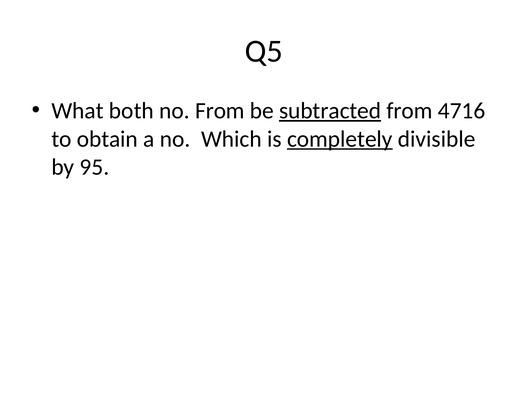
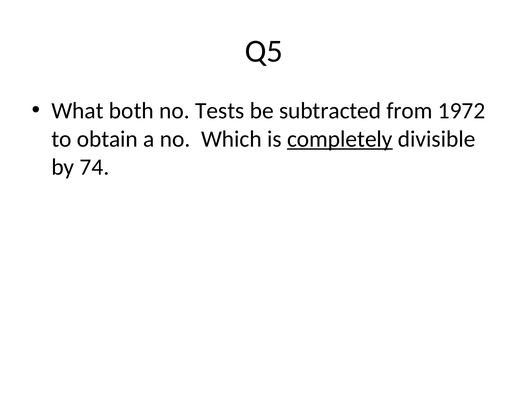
no From: From -> Tests (220, 111)
subtracted underline: present -> none (330, 111)
4716: 4716 -> 1972 (462, 111)
95: 95 -> 74 (94, 167)
